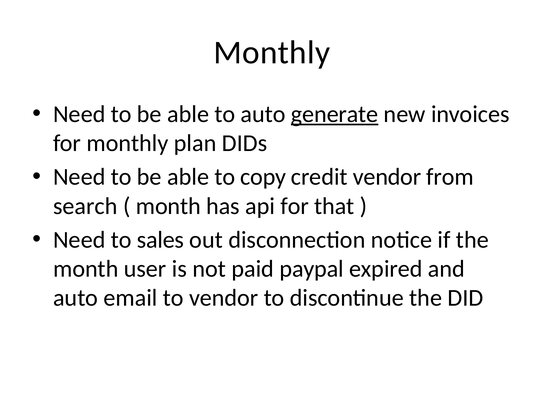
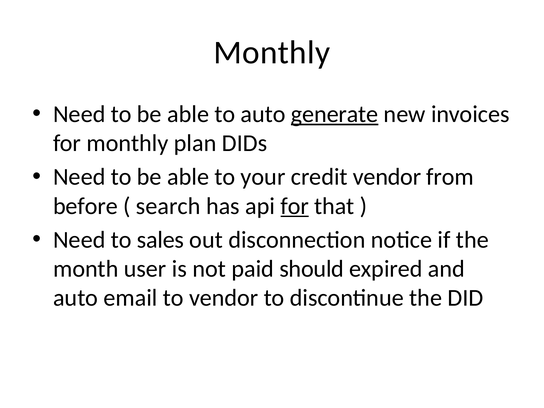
copy: copy -> your (263, 177)
search: search -> before (85, 206)
month: month -> search (168, 206)
for underline: none -> present (295, 206)
paypal: paypal -> should (312, 269)
